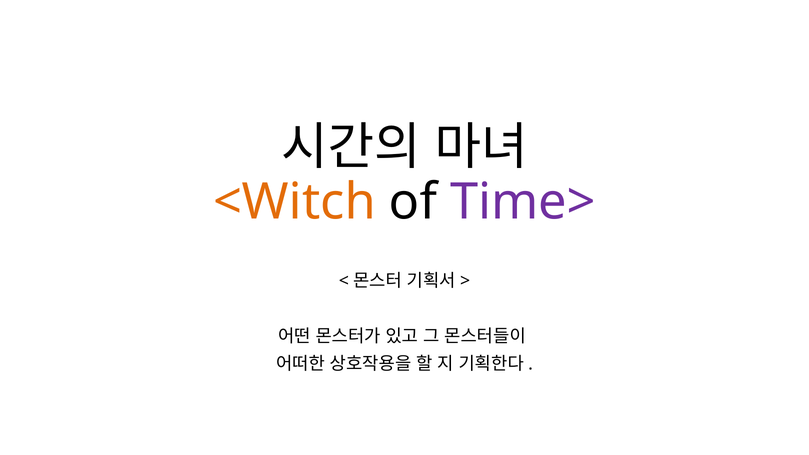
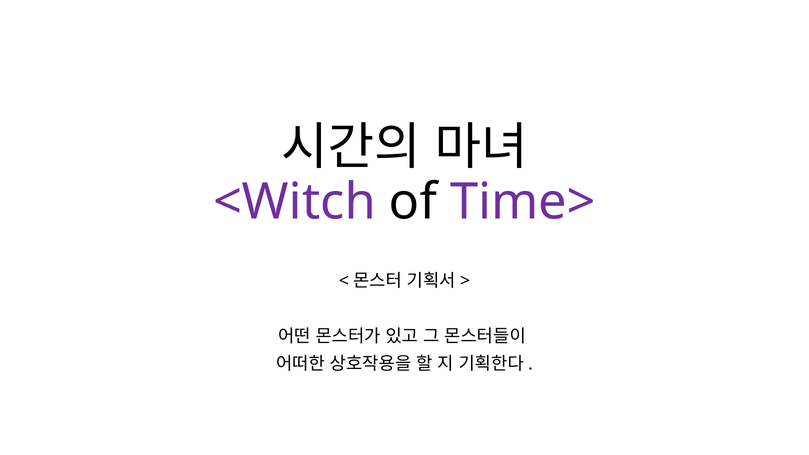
<Witch colour: orange -> purple (294, 202)
